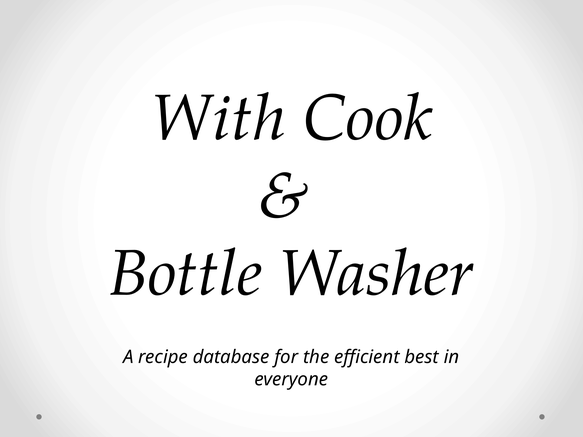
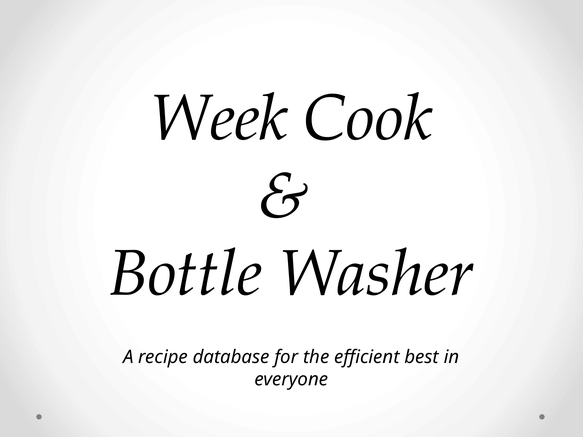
With: With -> Week (219, 118)
